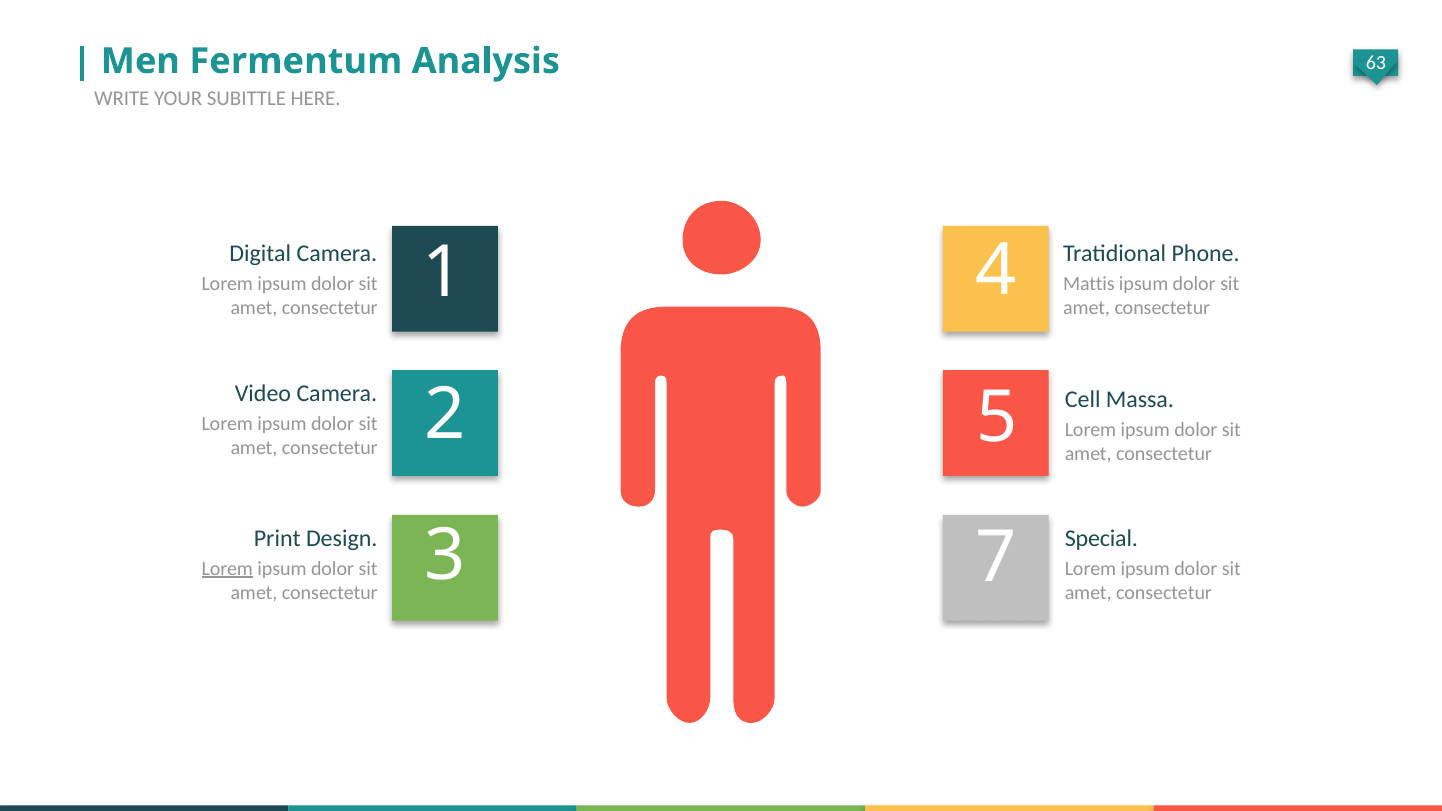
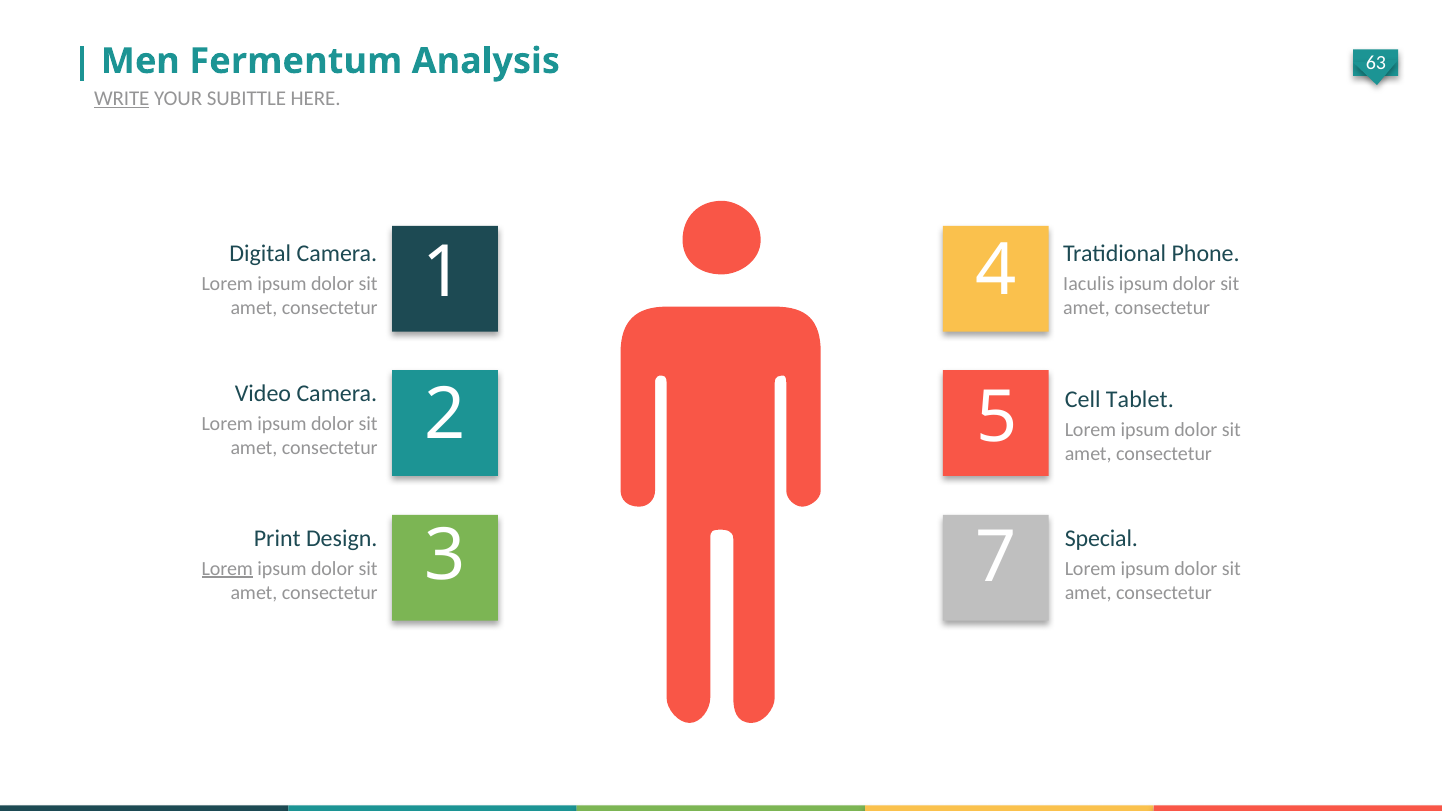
WRITE underline: none -> present (122, 99)
Mattis: Mattis -> Iaculis (1089, 284)
Massa: Massa -> Tablet (1140, 399)
